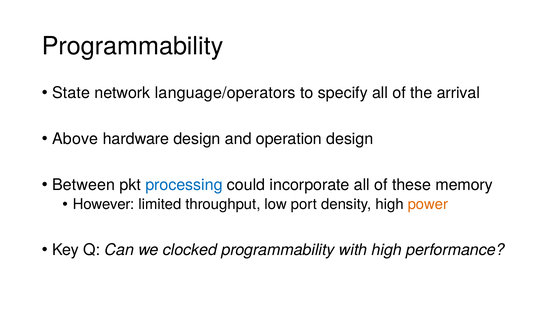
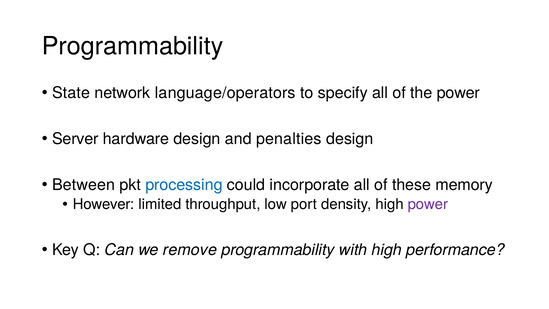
the arrival: arrival -> power (458, 93)
Above: Above -> Server (75, 139)
operation: operation -> penalties (289, 139)
power colour: orange -> purple (428, 204)
clocked: clocked -> remove (190, 250)
